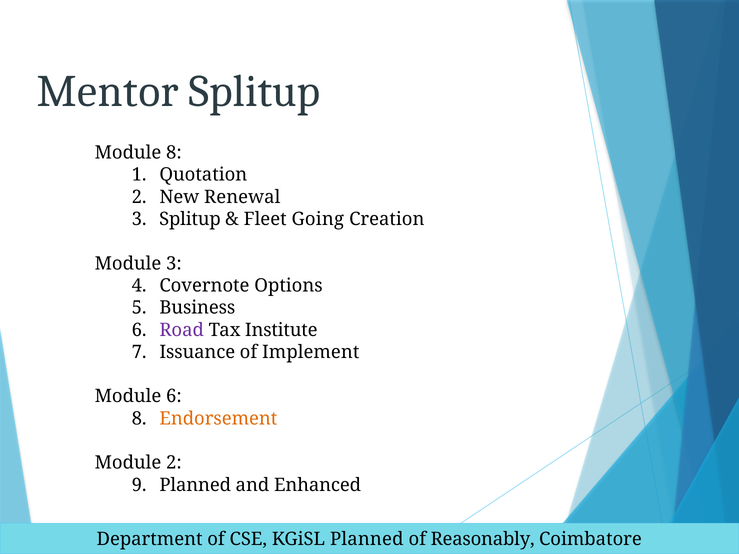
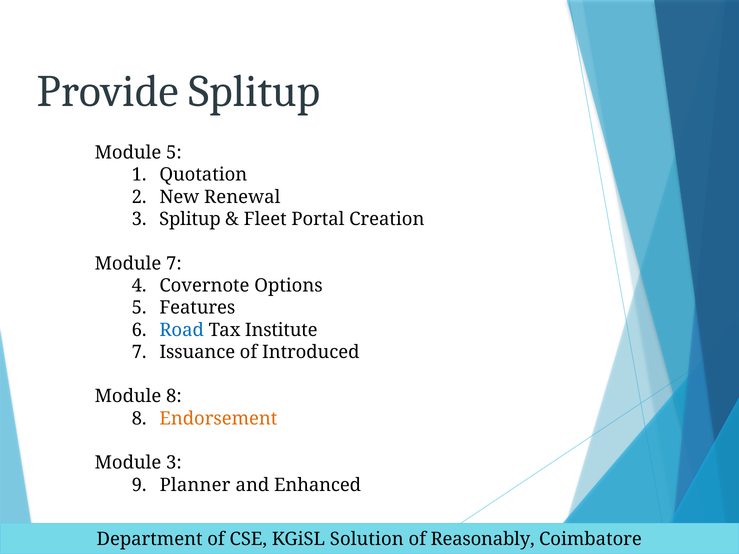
Mentor: Mentor -> Provide (108, 92)
Module 8: 8 -> 5 (174, 153)
Going: Going -> Portal (318, 219)
Module 3: 3 -> 7 (174, 264)
Business: Business -> Features (197, 308)
Road colour: purple -> blue (182, 330)
Implement: Implement -> Introduced (311, 352)
Module 6: 6 -> 8 (174, 397)
Module 2: 2 -> 3 (174, 463)
Planned: Planned -> Planner (195, 485)
KGiSL Planned: Planned -> Solution (367, 540)
